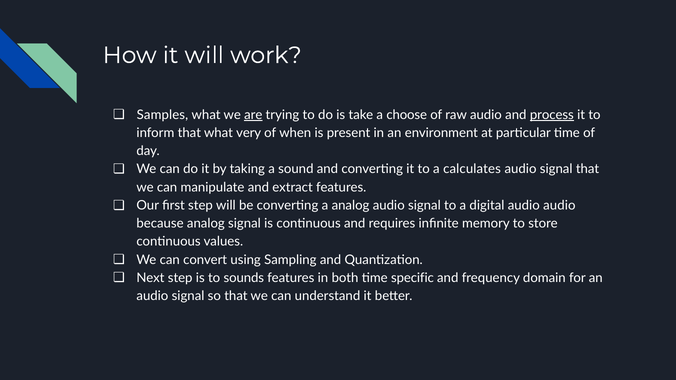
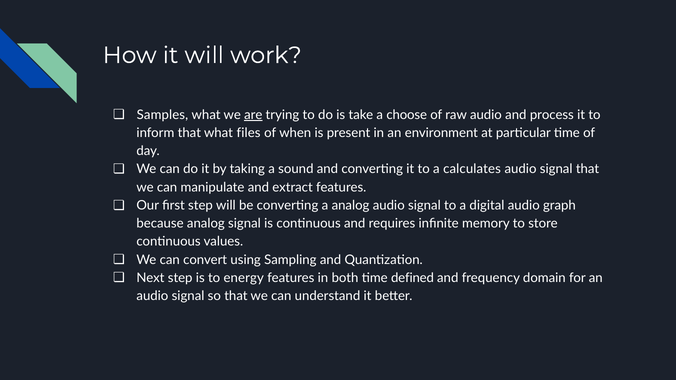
process underline: present -> none (552, 115)
very: very -> files (249, 133)
audio audio: audio -> graph (559, 206)
sounds: sounds -> energy (244, 278)
specific: specific -> defined (412, 278)
